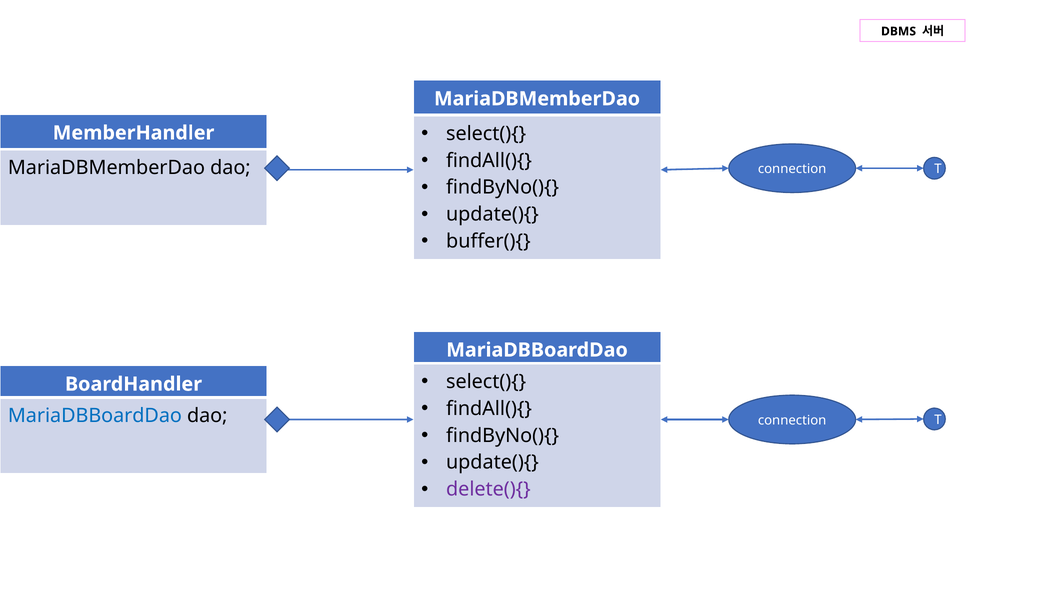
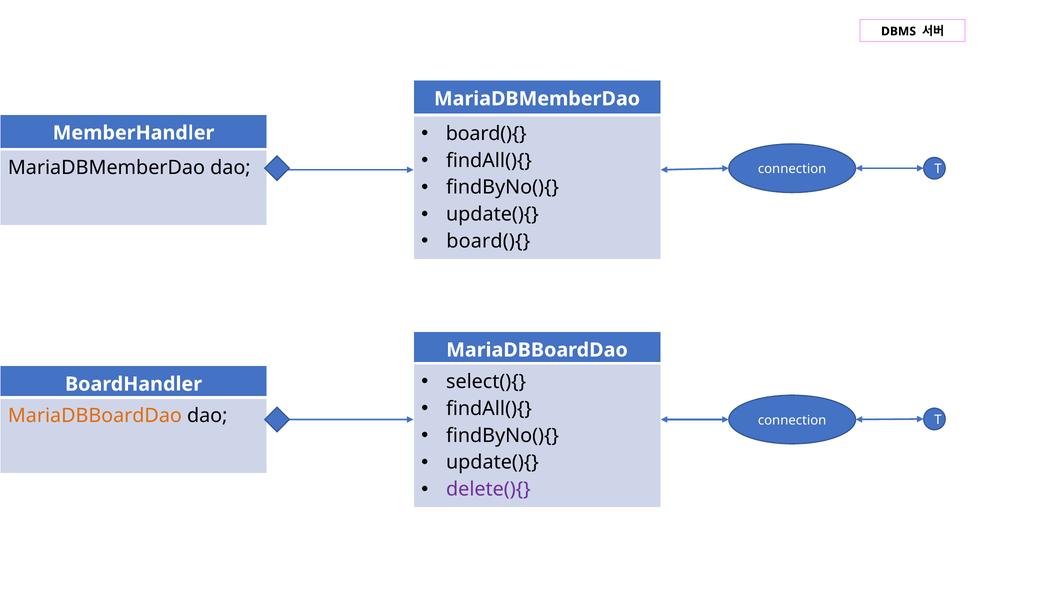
select(){: select(){ -> board(){ (486, 134)
buffer(){: buffer(){ -> board(){ (488, 241)
MariaDBBoardDao colour: blue -> orange (95, 416)
